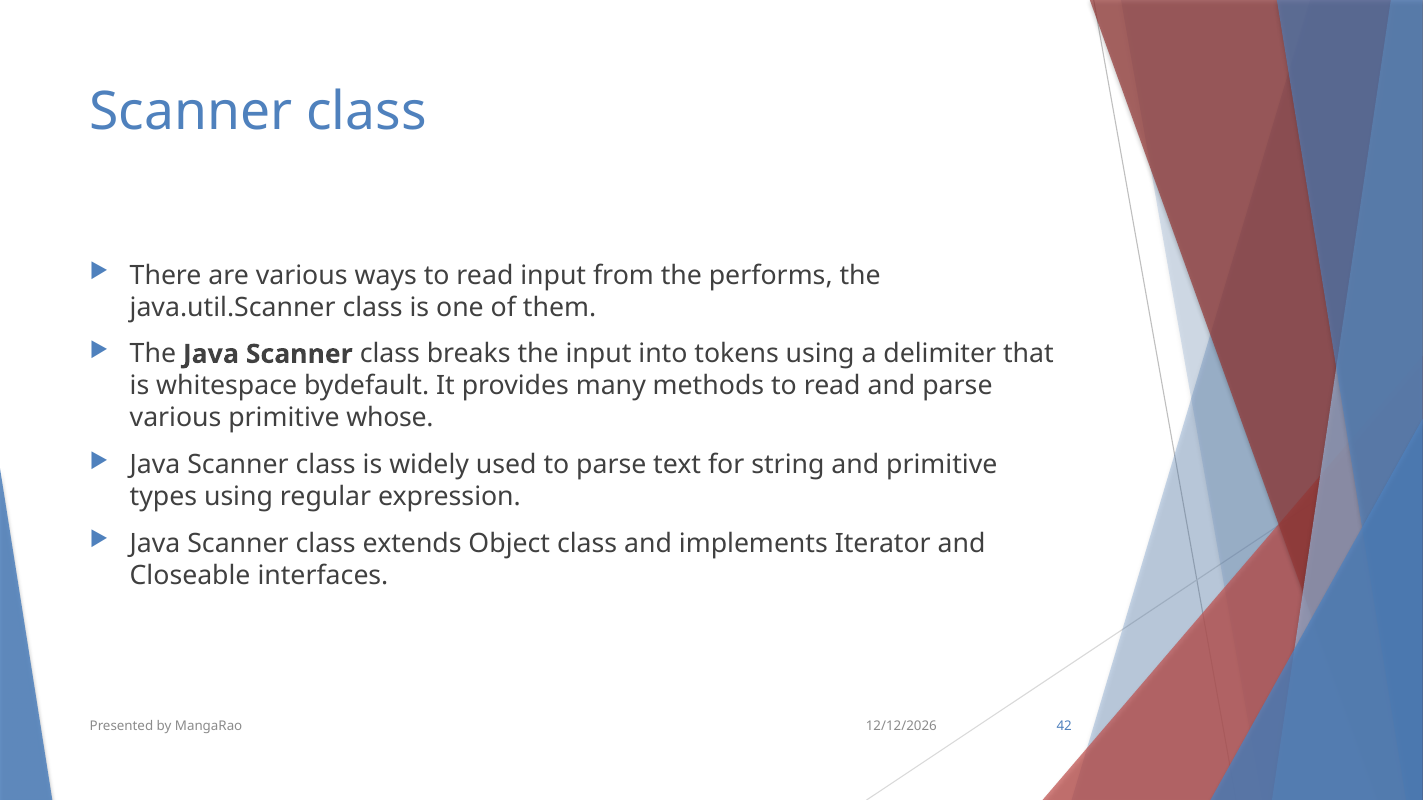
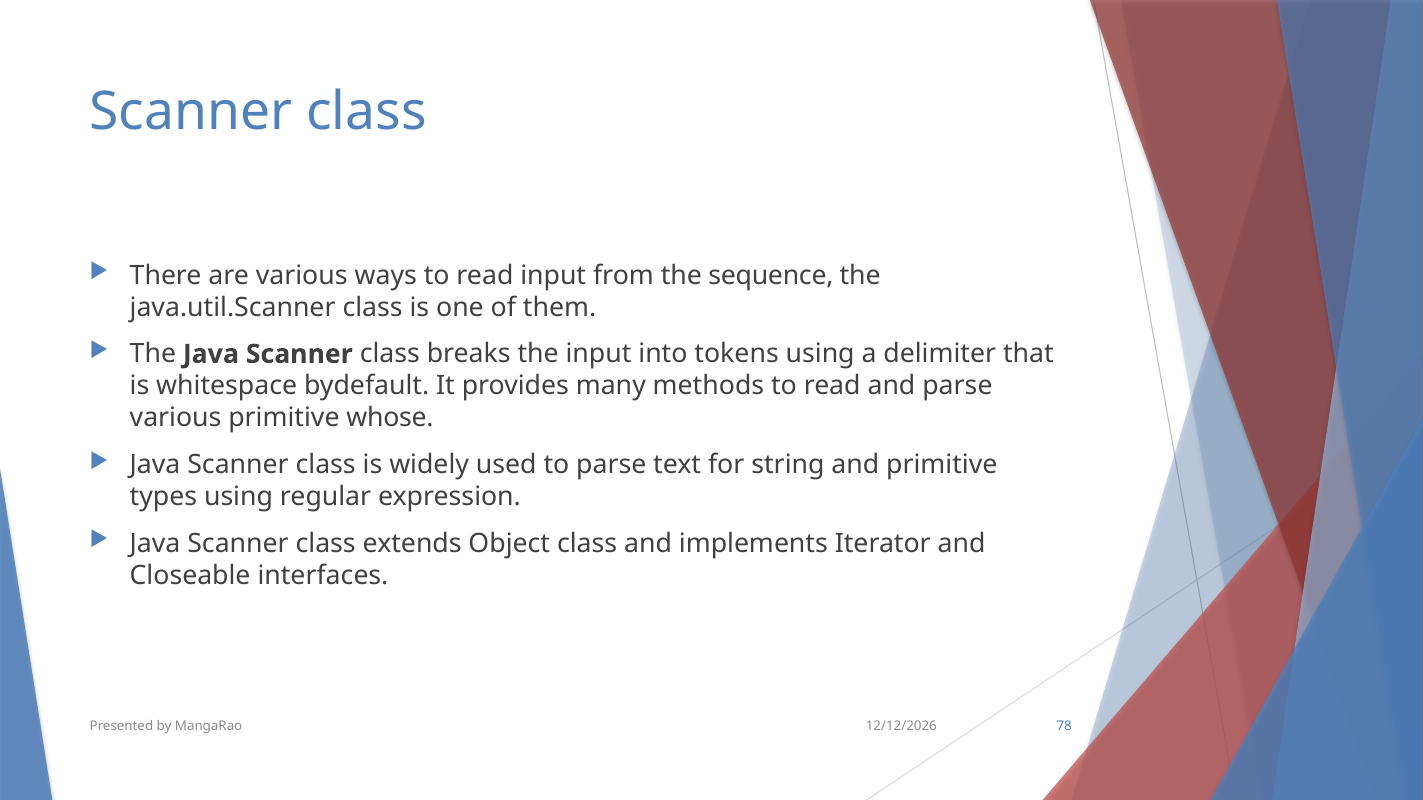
performs: performs -> sequence (771, 275)
42: 42 -> 78 (1064, 726)
